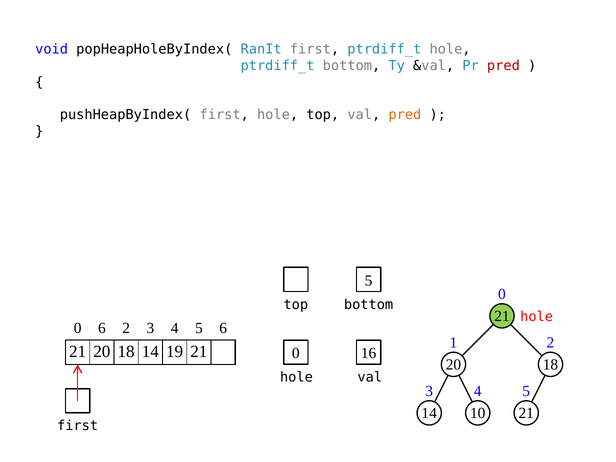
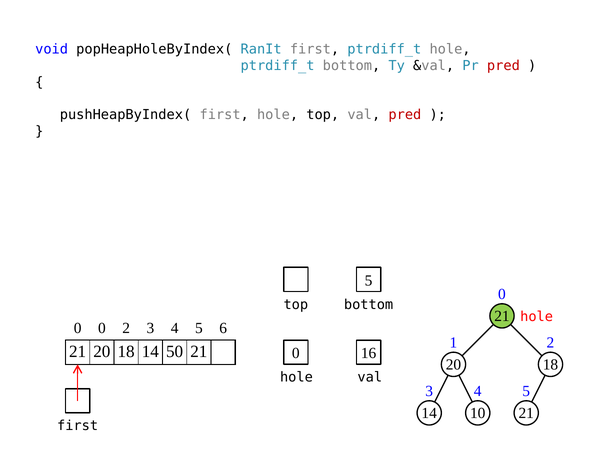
pred colour: orange -> red (405, 115)
0 6: 6 -> 0 (102, 328)
19: 19 -> 50 (175, 352)
